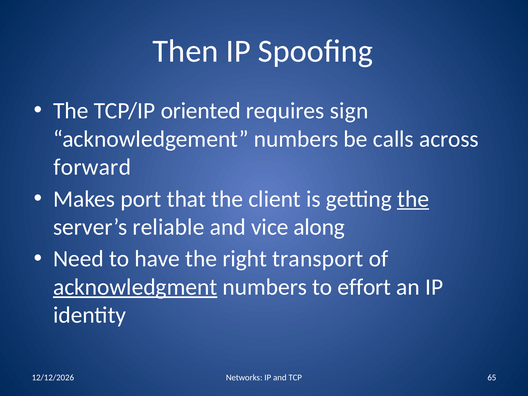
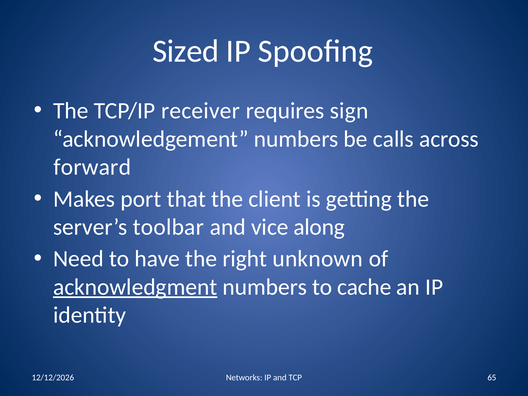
Then: Then -> Sized (186, 51)
oriented: oriented -> receiver (201, 111)
the underline: present -> none (413, 199)
reliable: reliable -> toolbar (168, 227)
transport: transport -> unknown (318, 259)
effort: effort -> cache (364, 287)
